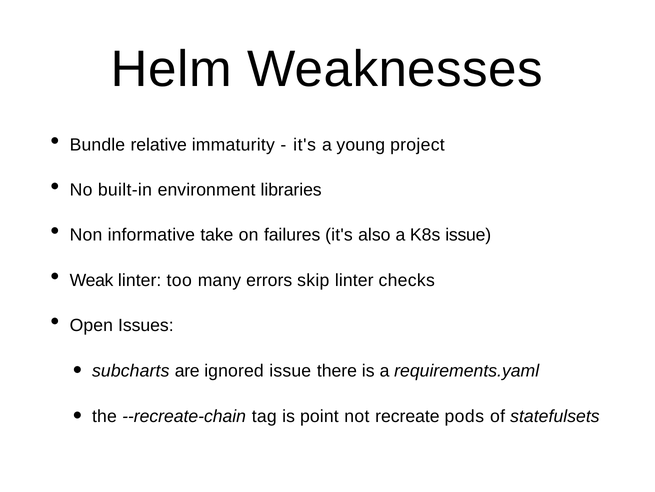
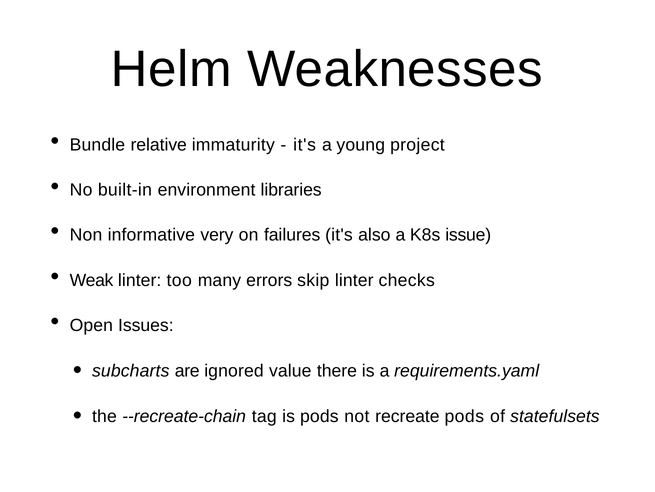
take: take -> very (217, 235)
ignored issue: issue -> value (290, 370)
is point: point -> pods (319, 416)
